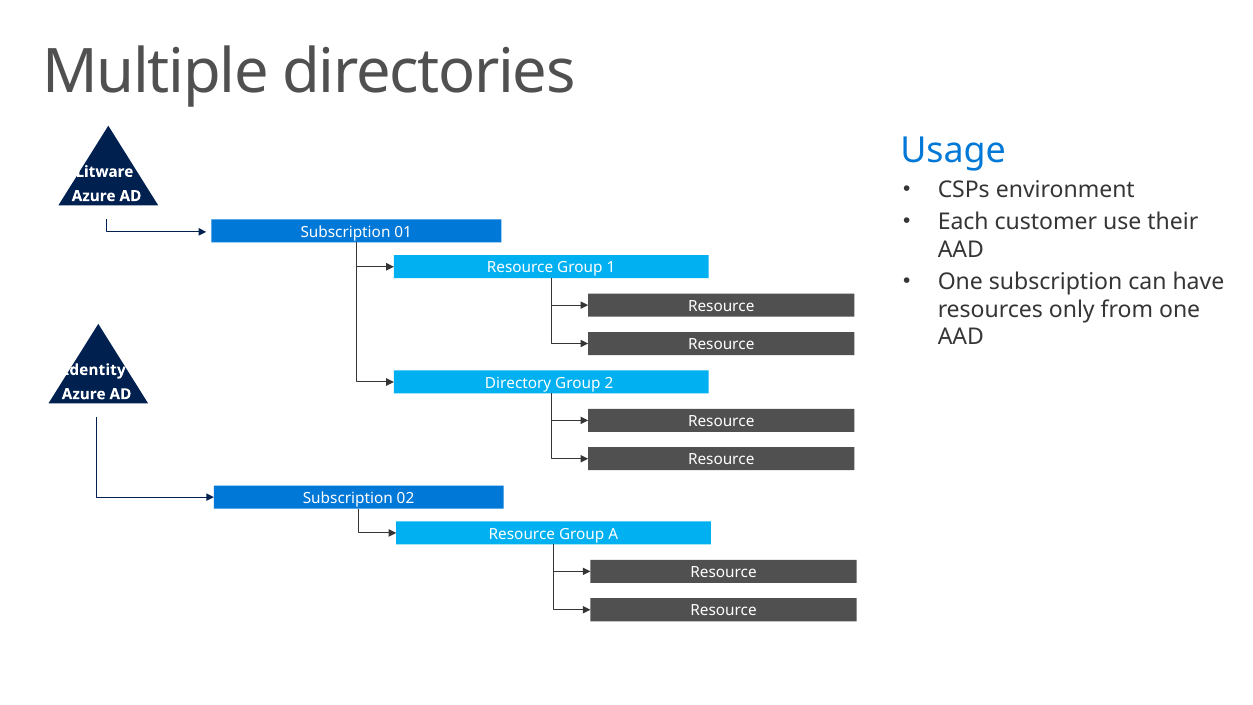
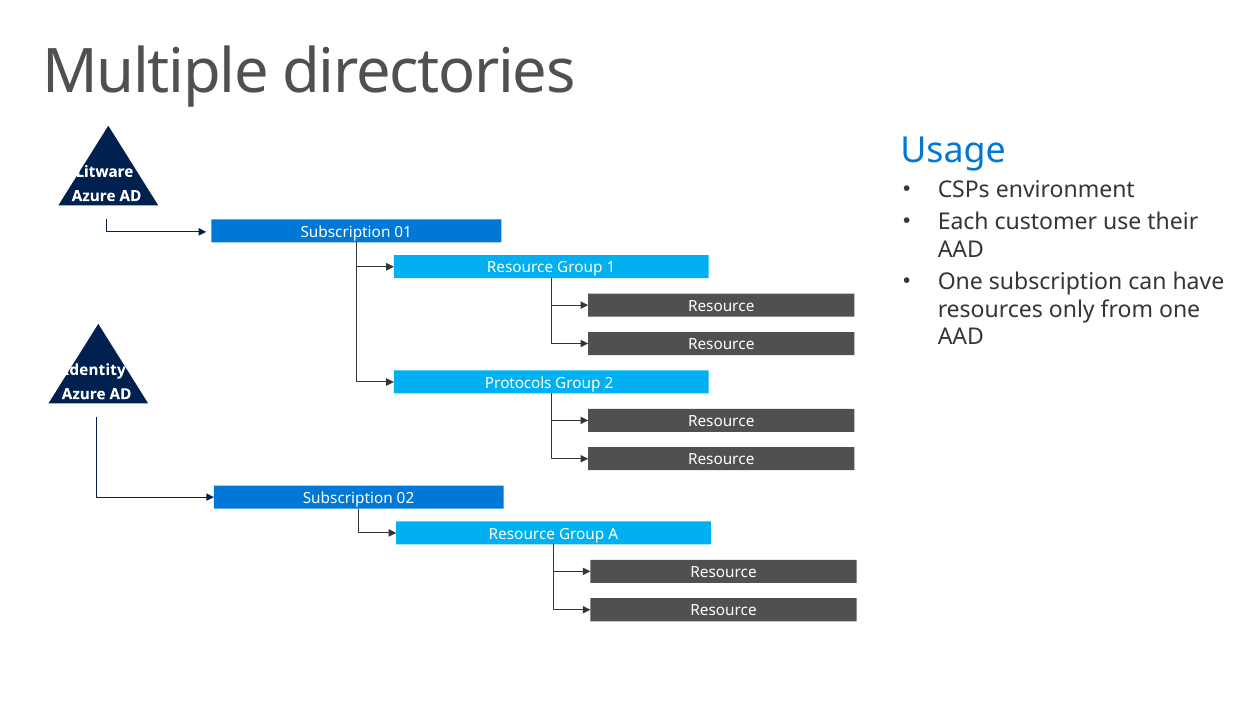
Directory: Directory -> Protocols (518, 383)
